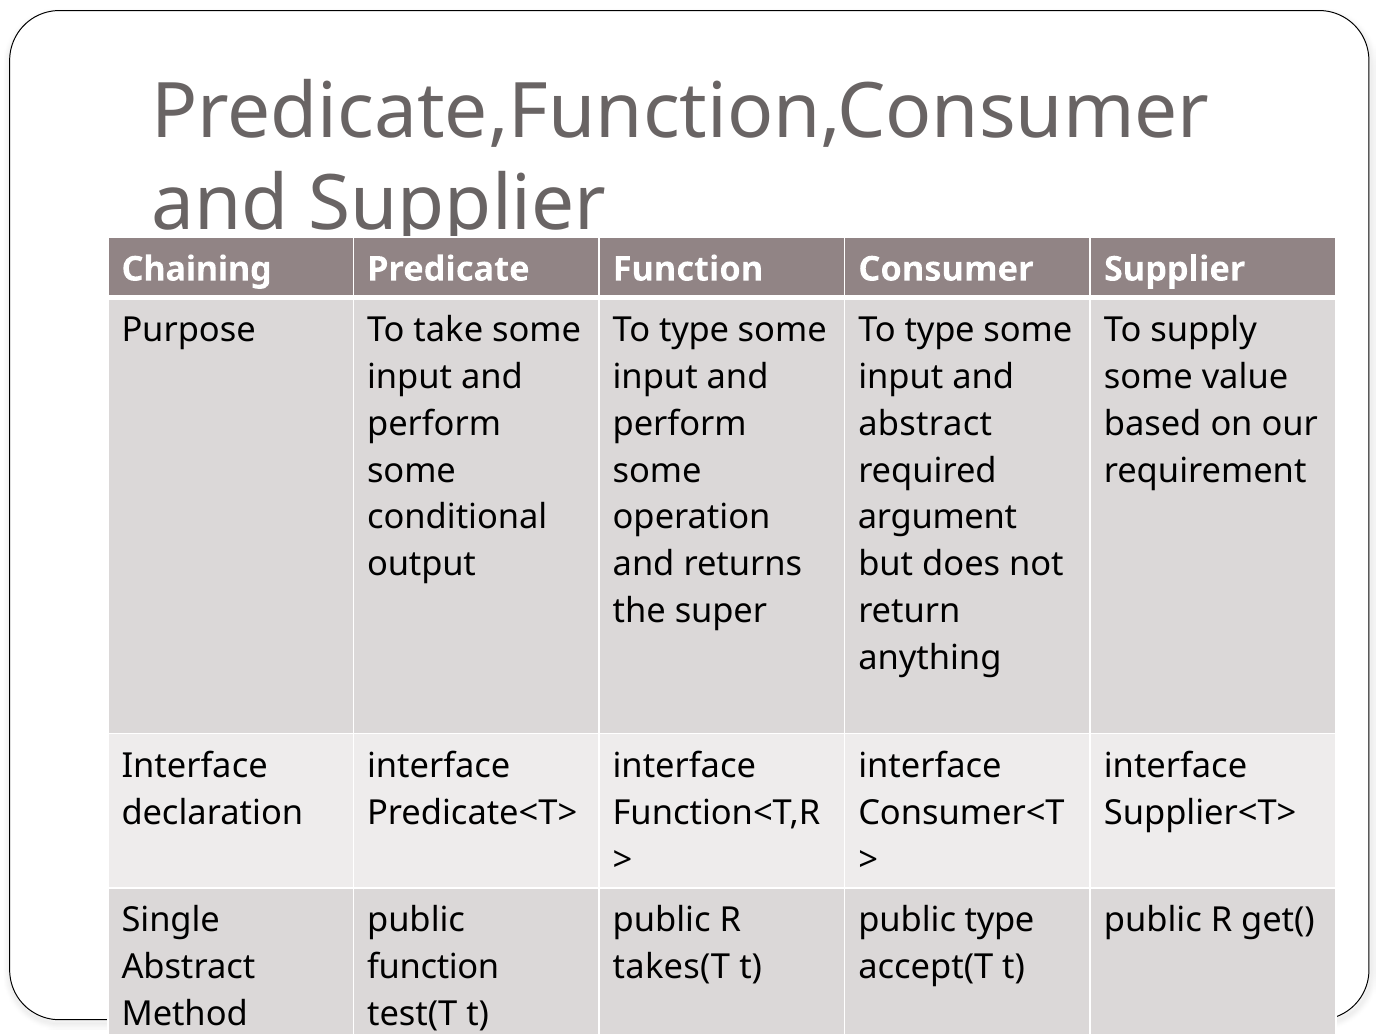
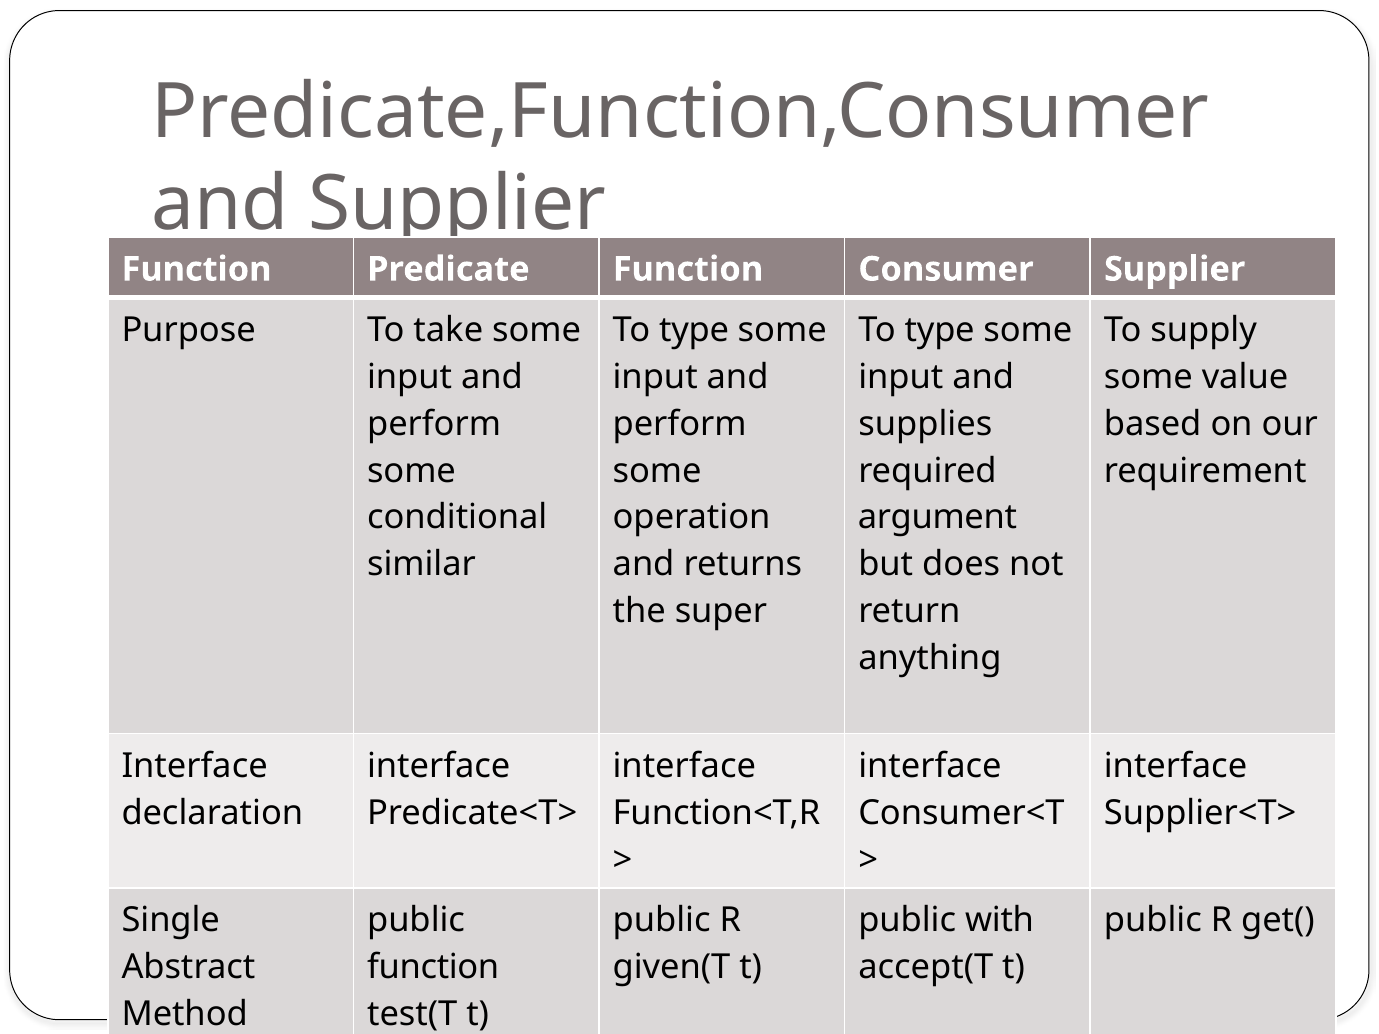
Chaining: Chaining -> Function (197, 269)
abstract: abstract -> supplies (925, 424)
output: output -> similar (421, 565)
public type: type -> with (1000, 921)
takes(T: takes(T -> given(T (672, 968)
